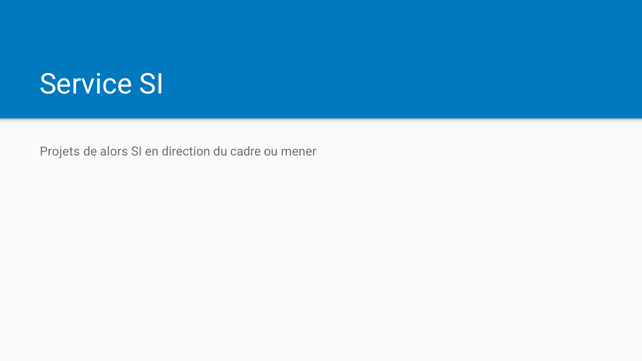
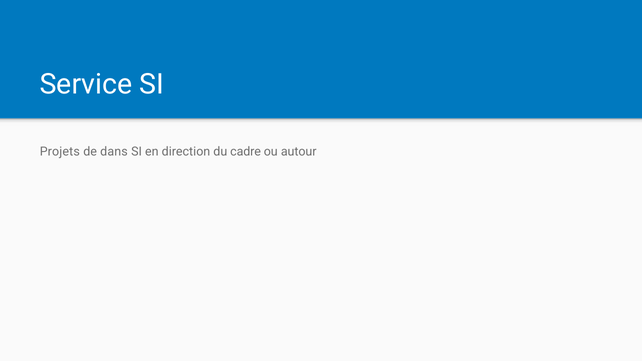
alors: alors -> dans (114, 152)
mener: mener -> autour (299, 152)
